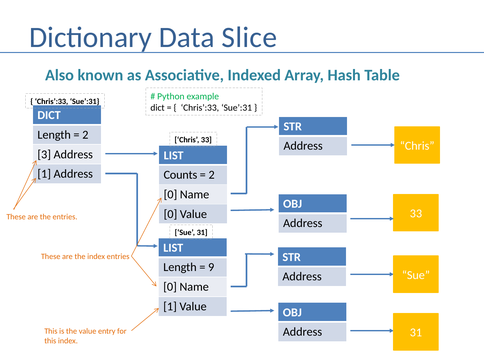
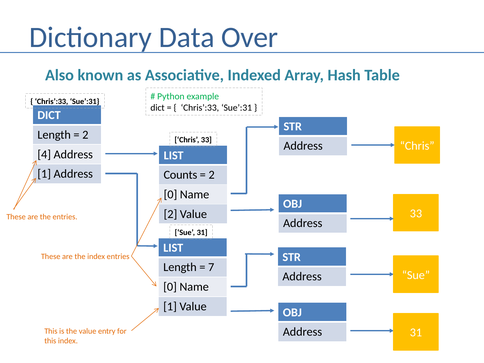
Slice: Slice -> Over (250, 38)
3: 3 -> 4 (44, 154)
0: 0 -> 2 (170, 214)
9: 9 -> 7 (211, 267)
